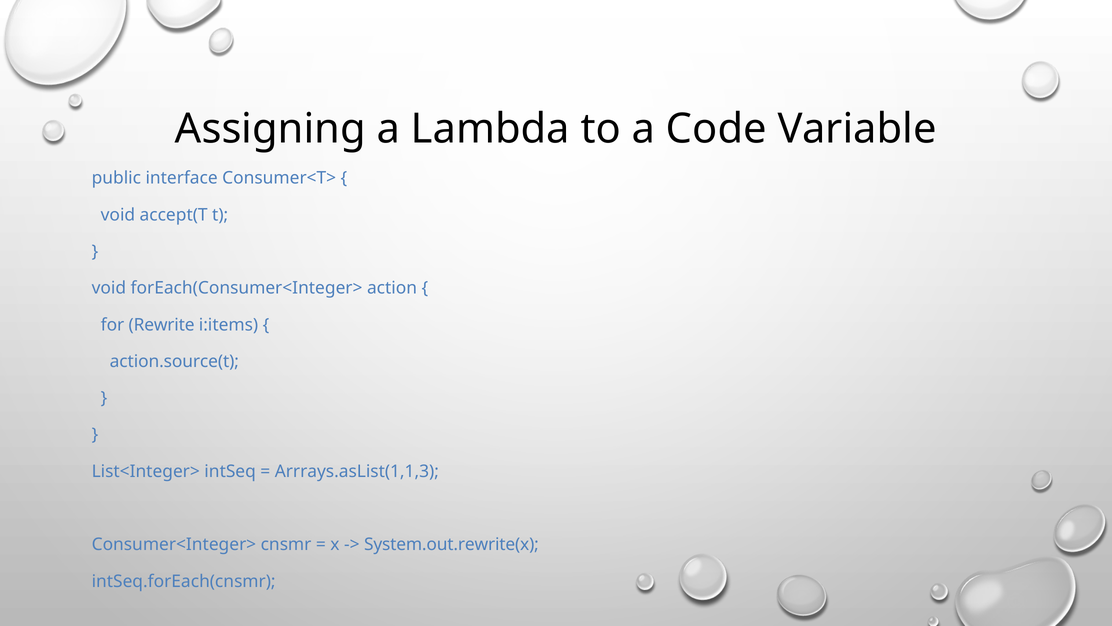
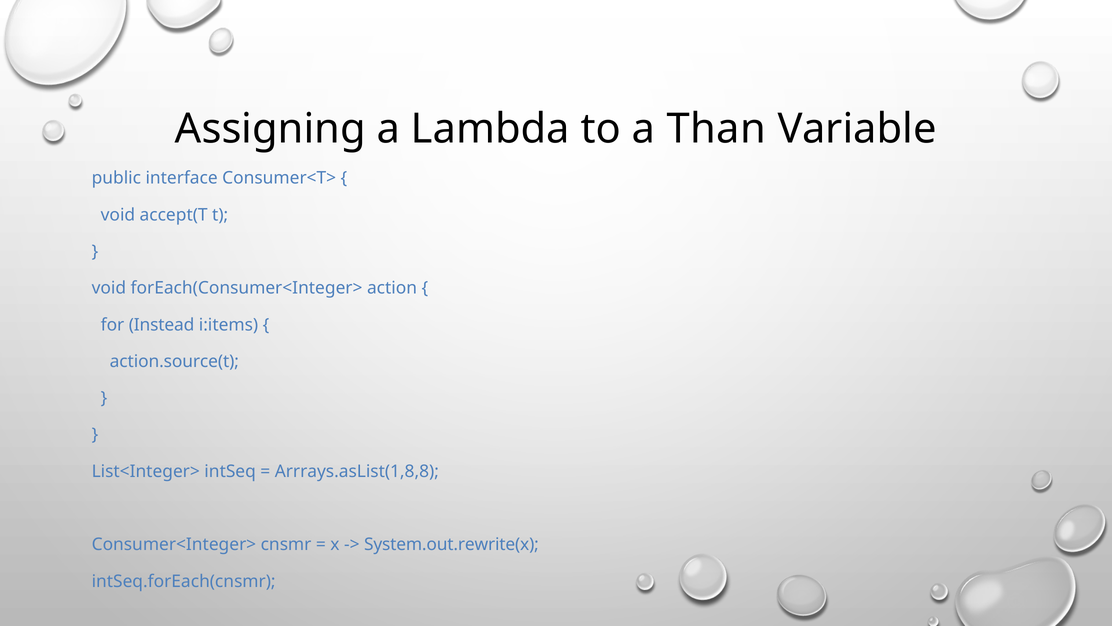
Code: Code -> Than (716, 129)
Rewrite: Rewrite -> Instead (162, 325)
Arrrays.asList(1,1,3: Arrrays.asList(1,1,3 -> Arrrays.asList(1,8,8 (357, 471)
